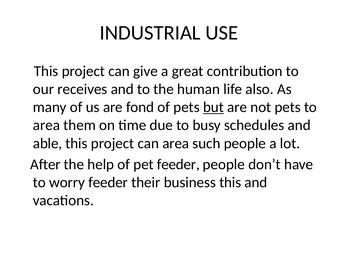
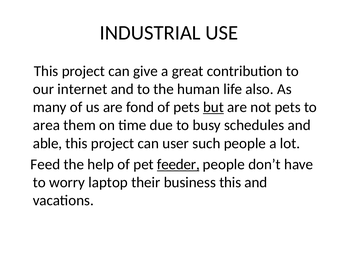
receives: receives -> internet (82, 89)
can area: area -> user (176, 143)
After: After -> Feed (45, 164)
feeder underline: none -> present (178, 164)
worry feeder: feeder -> laptop (108, 182)
